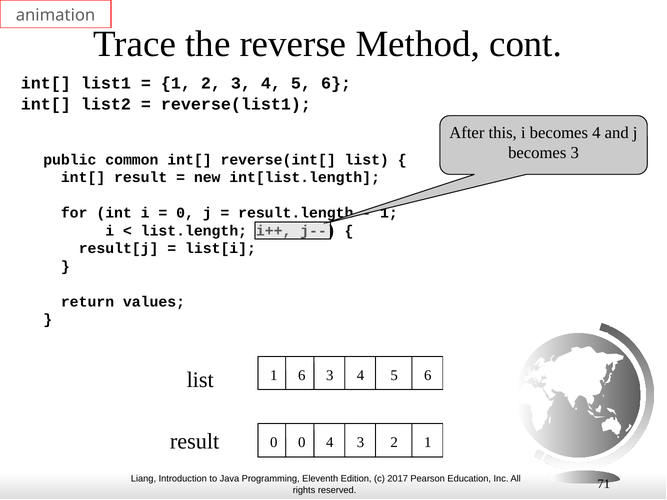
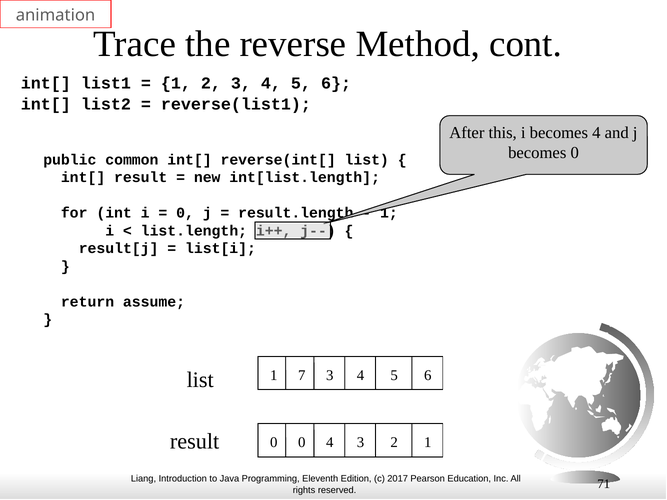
becomes 3: 3 -> 0 (575, 153)
values: values -> assume (154, 302)
1 6: 6 -> 7 (302, 375)
